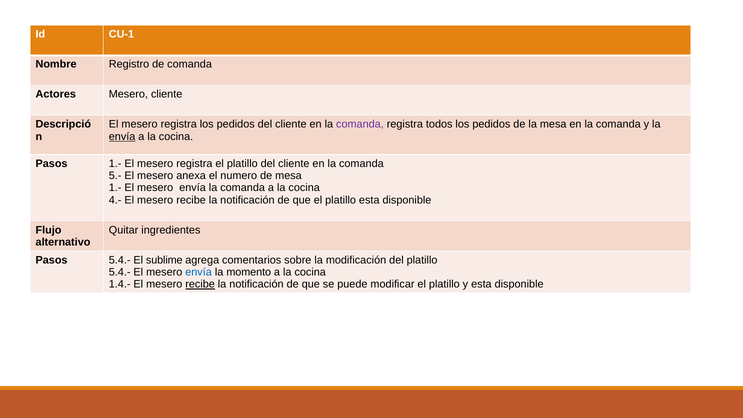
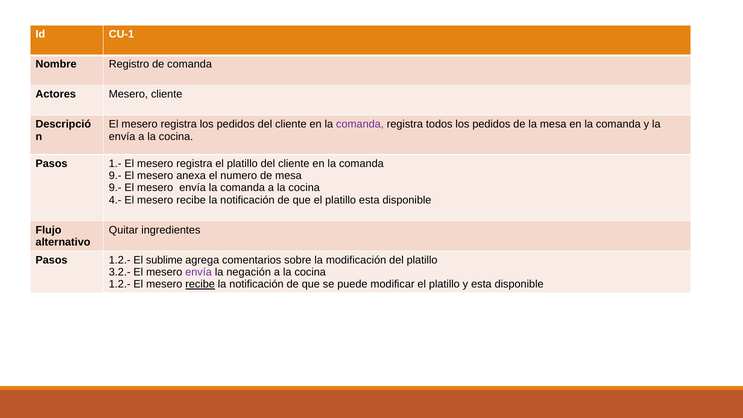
envía underline: present -> none (122, 136)
5.-: 5.- -> 9.- (115, 176)
1.-: 1.- -> 9.- (115, 188)
Pasos 5.4.-: 5.4.- -> 1.2.- (120, 260)
5.4.-: 5.4.- -> 3.2.- (120, 272)
envía colour: blue -> purple (199, 272)
momento: momento -> negación (249, 272)
1.4.-: 1.4.- -> 1.2.- (120, 284)
